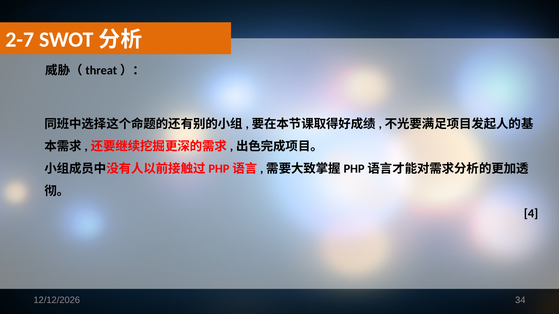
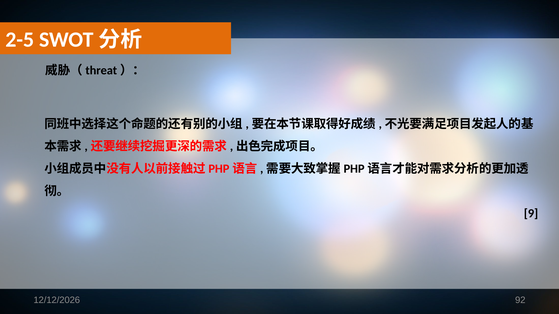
2-7: 2-7 -> 2-5 (20, 40)
4: 4 -> 9 (531, 214)
34: 34 -> 92 (520, 300)
